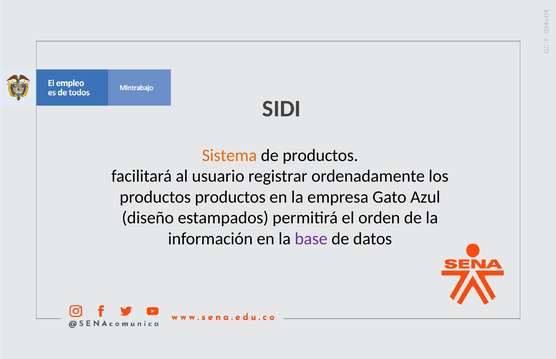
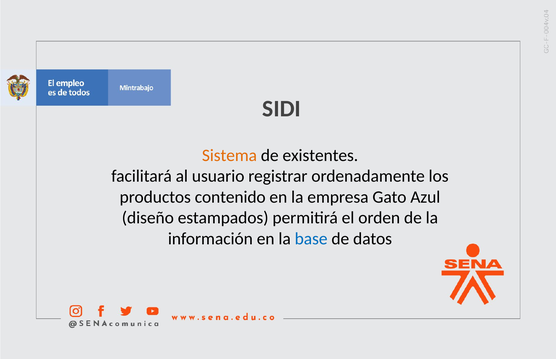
de productos: productos -> existentes (320, 155)
productos productos: productos -> contenido (230, 197)
base colour: purple -> blue (311, 239)
